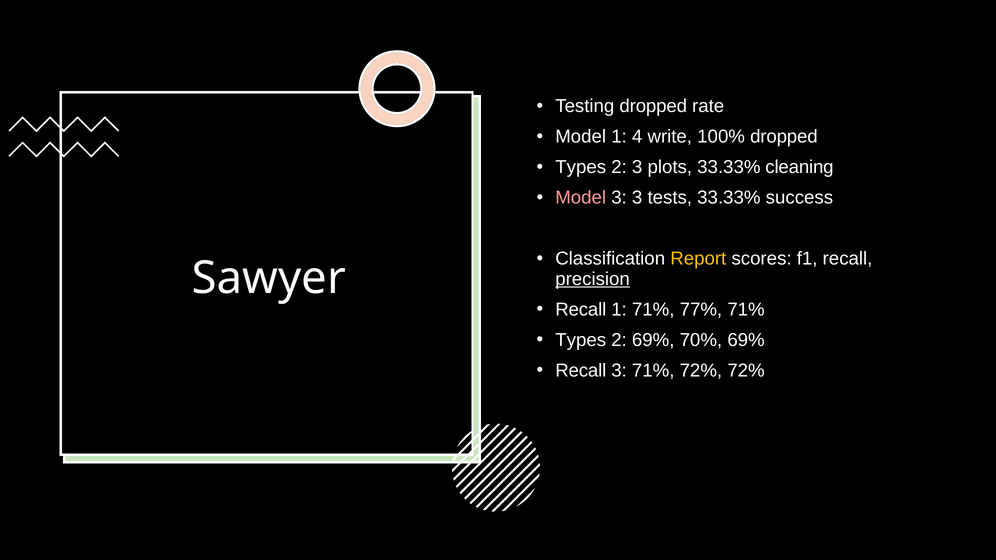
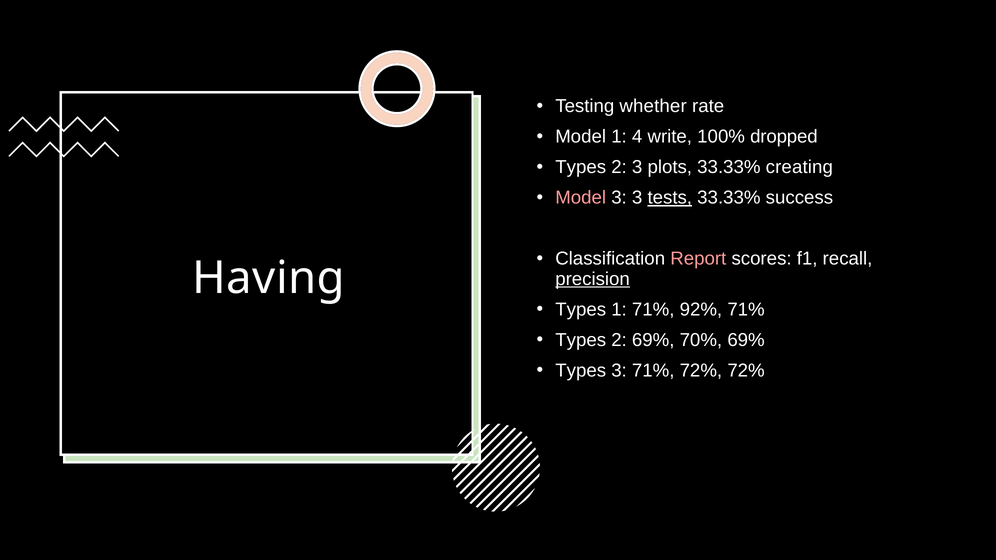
Testing dropped: dropped -> whether (653, 106)
cleaning: cleaning -> creating (799, 167)
tests underline: none -> present (670, 198)
Report colour: yellow -> pink (698, 259)
Sawyer: Sawyer -> Having (269, 279)
Recall: Recall -> Types (581, 310)
77%: 77% -> 92% (701, 310)
Recall: Recall -> Types (581, 371)
